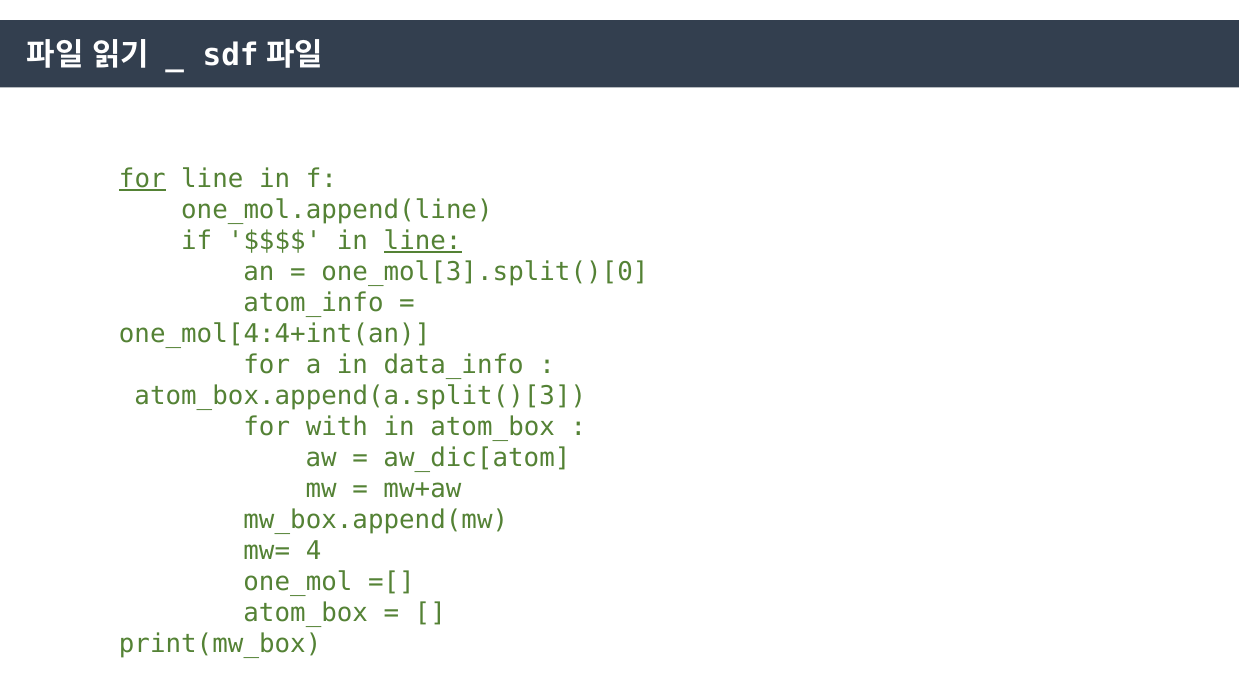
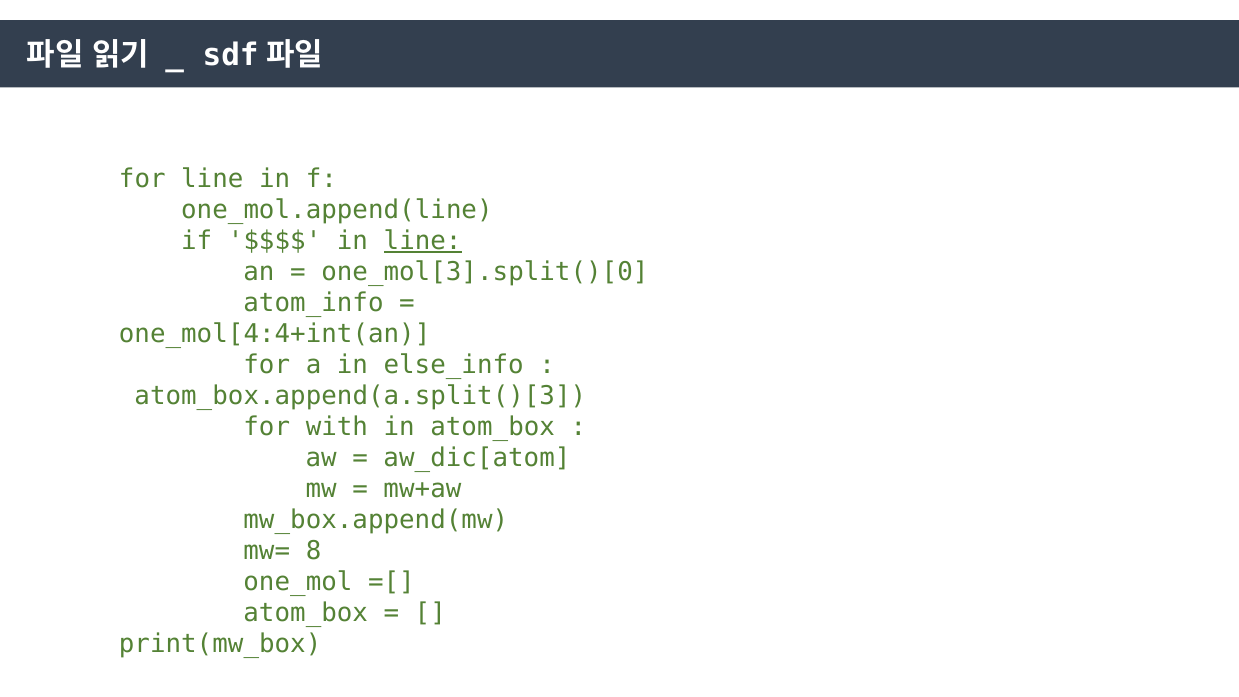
for underline: present -> none (142, 179)
data_info: data_info -> else_info (454, 365)
4: 4 -> 8 (314, 551)
